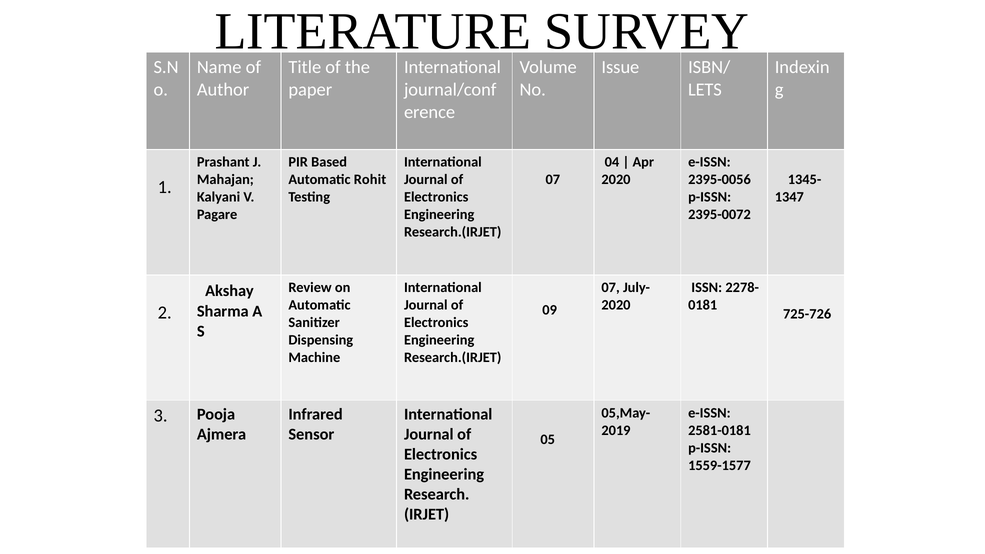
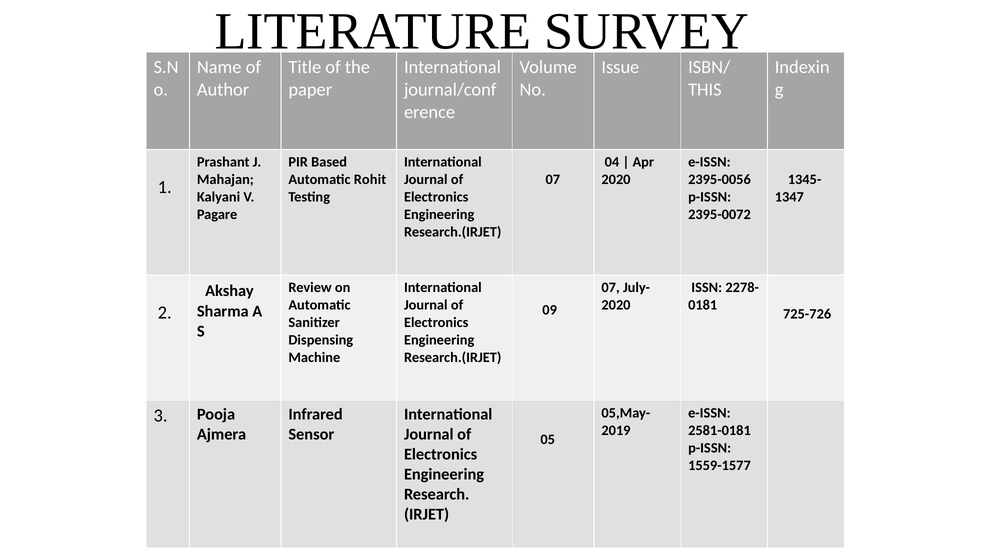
LETS: LETS -> THIS (705, 90)
